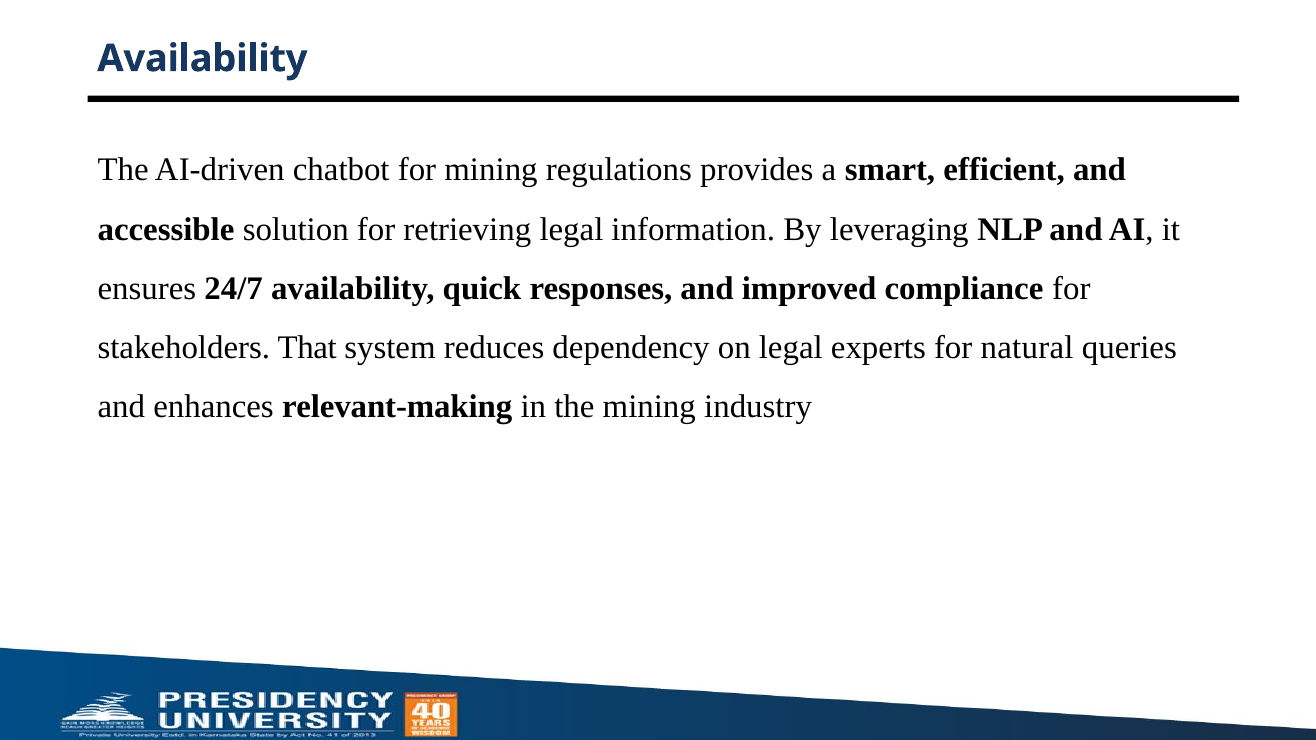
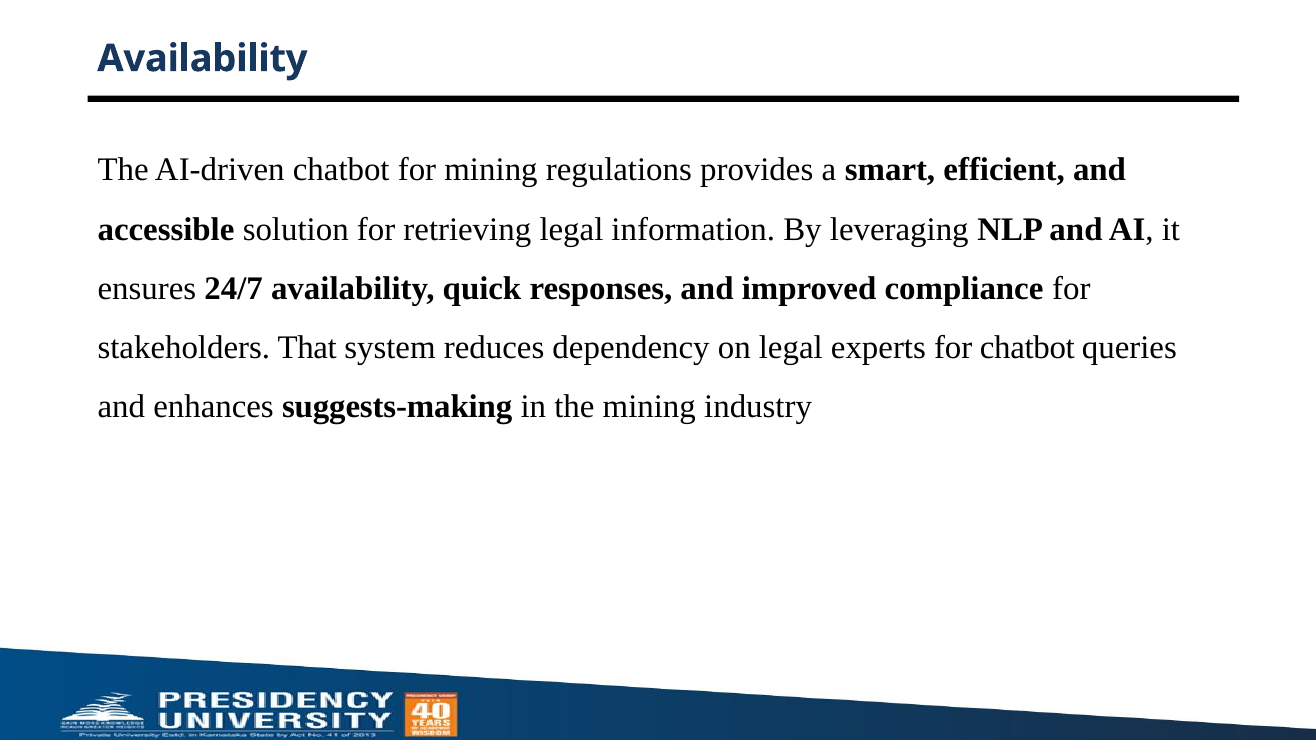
for natural: natural -> chatbot (1027, 348)
relevant-making: relevant-making -> suggests-making (397, 407)
